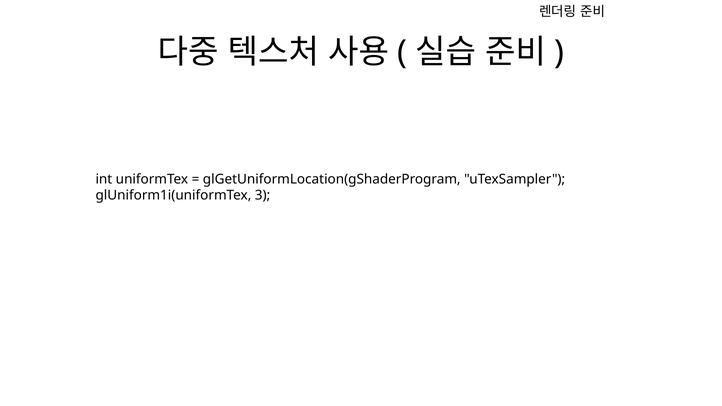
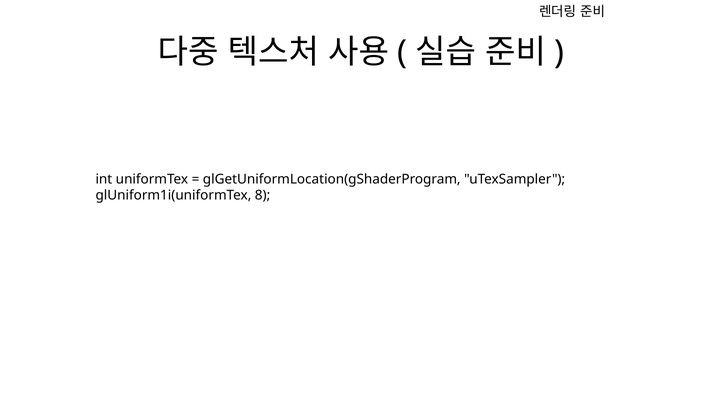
3: 3 -> 8 (263, 195)
